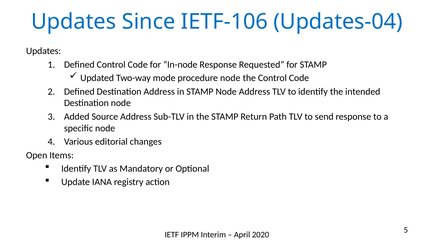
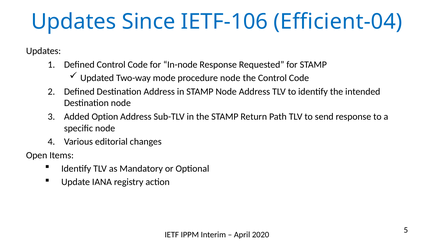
Updates-04: Updates-04 -> Efficient-04 (338, 22)
Source: Source -> Option (105, 117)
